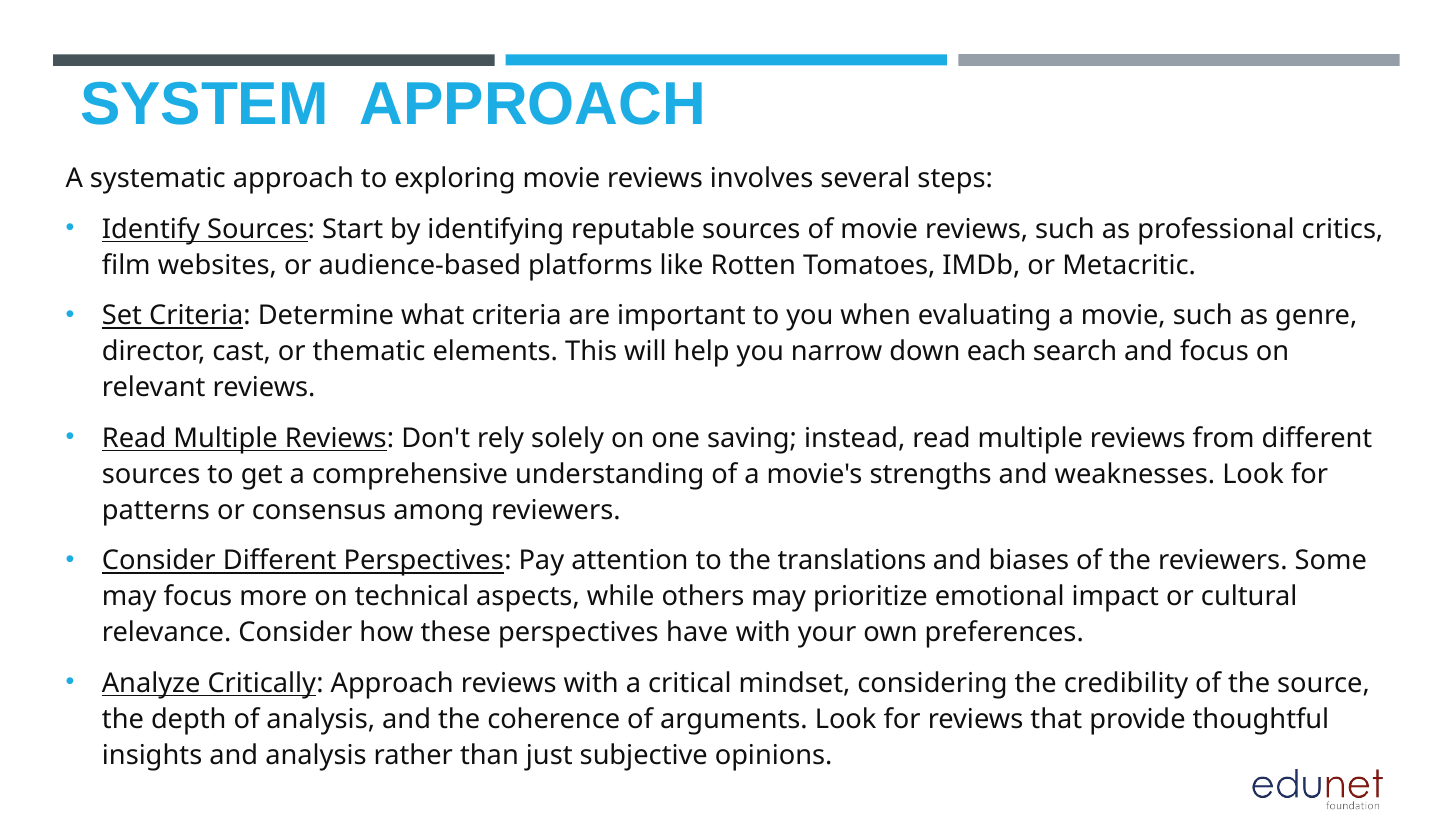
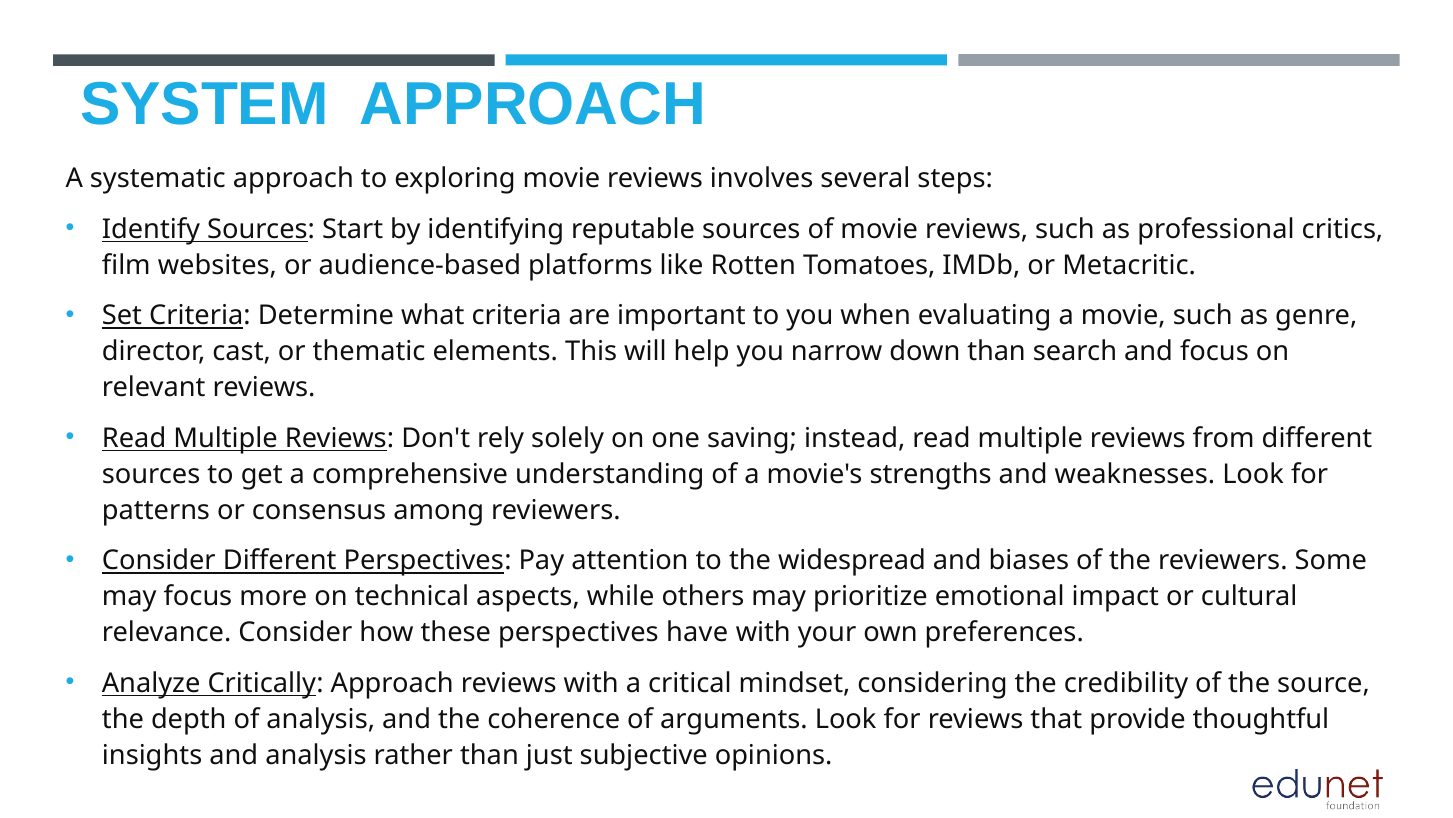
down each: each -> than (997, 351)
translations: translations -> widespread (852, 560)
